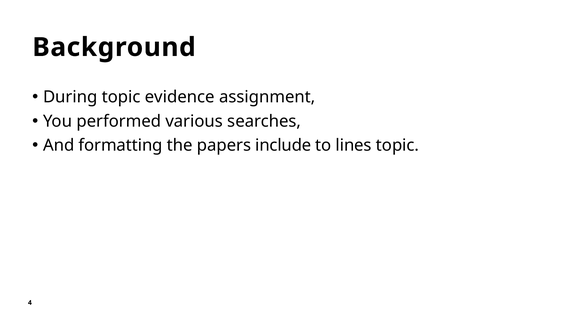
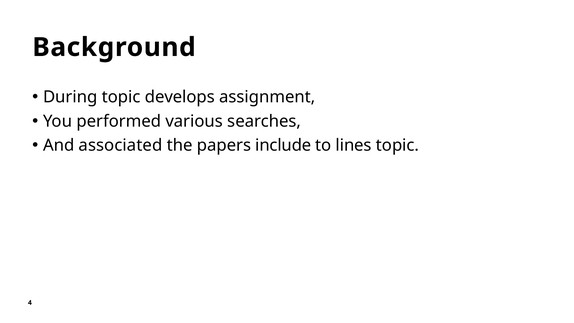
evidence: evidence -> develops (180, 97)
formatting: formatting -> associated (121, 145)
